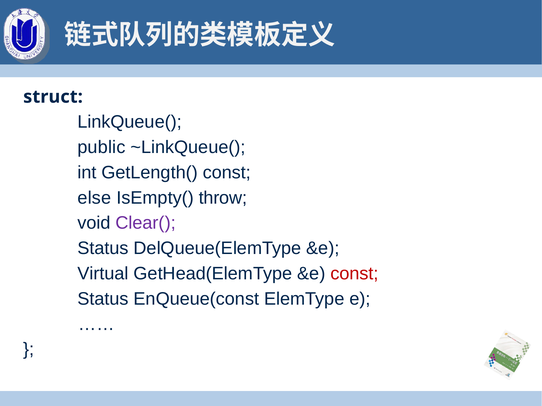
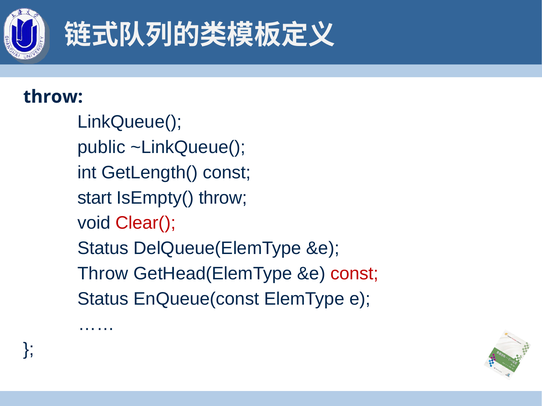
struct: struct -> throw (53, 97)
else: else -> start (95, 198)
Clear( colour: purple -> red (146, 223)
Virtual: Virtual -> Throw (103, 274)
